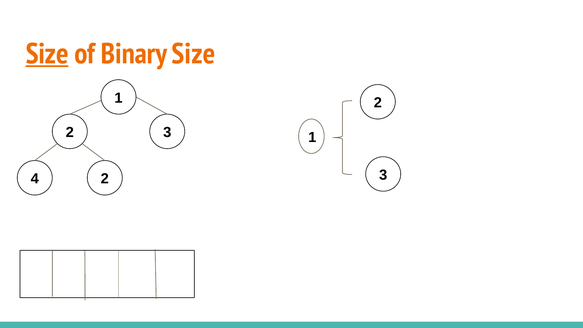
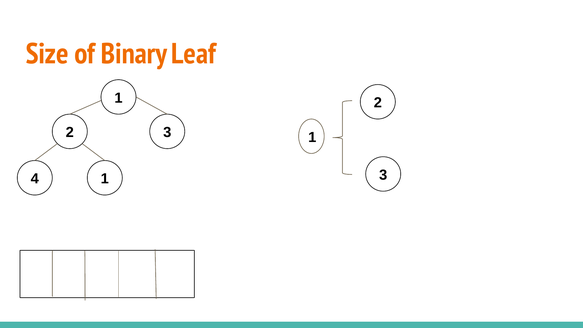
Size underline: present -> none (47, 54)
Binary Size: Size -> Leaf (194, 54)
4 2: 2 -> 1 (105, 179)
